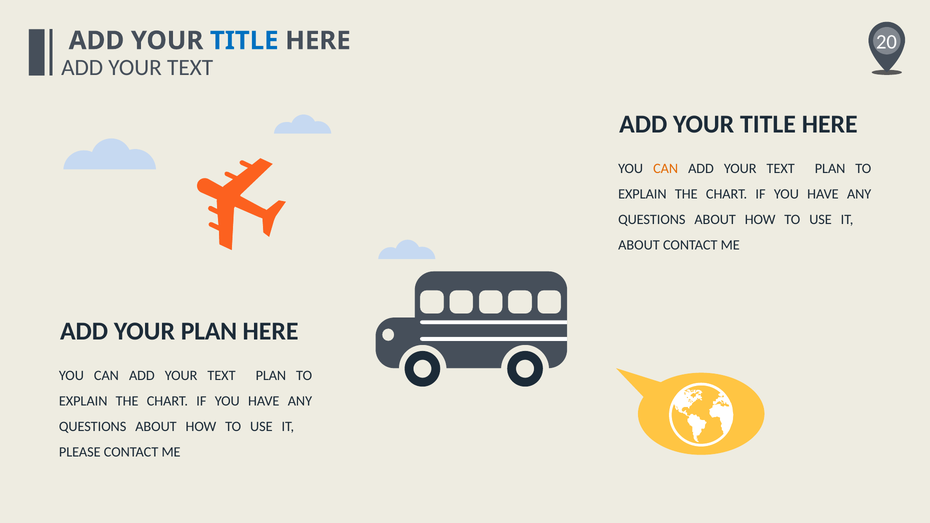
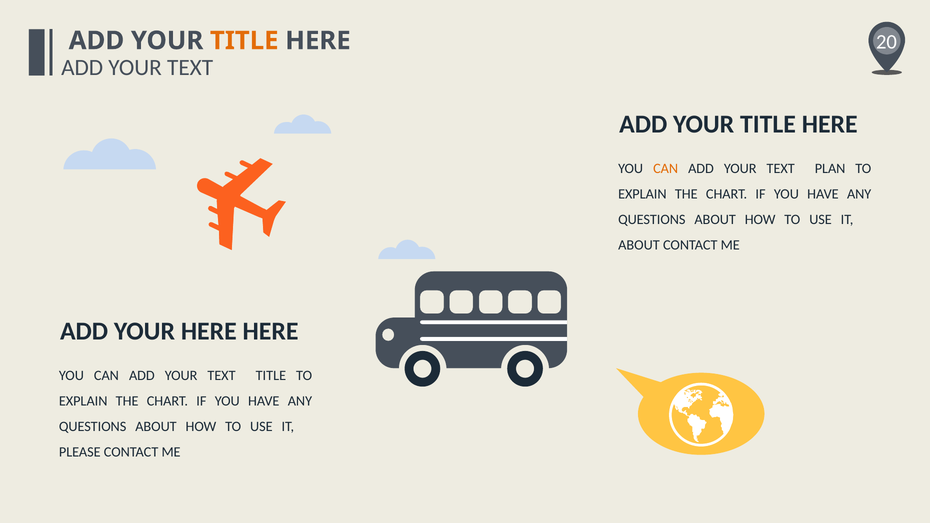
TITLE colour: blue -> orange (244, 41)
YOUR PLAN: PLAN -> HERE (209, 331)
PLAN: PLAN -> TITLE (271, 375)
